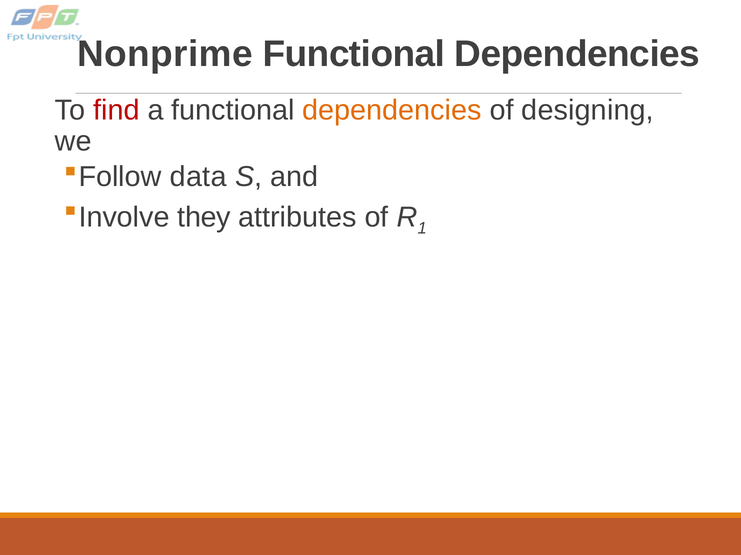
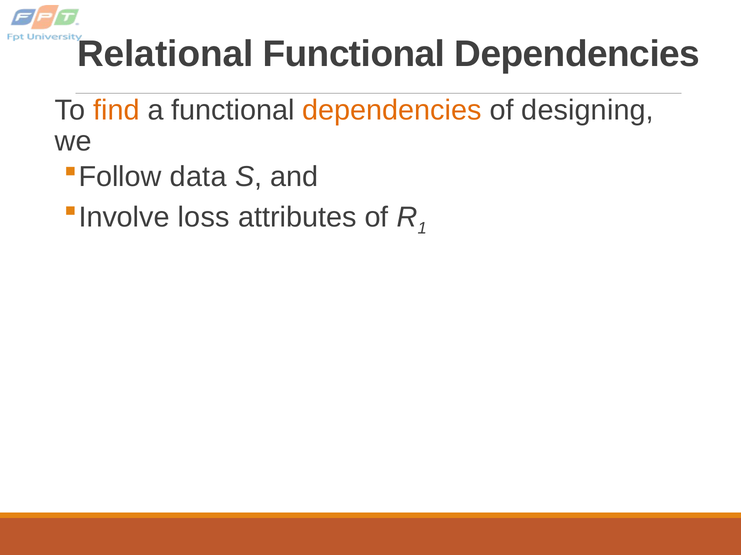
Nonprime: Nonprime -> Relational (165, 54)
find colour: red -> orange (116, 110)
they: they -> loss (204, 218)
